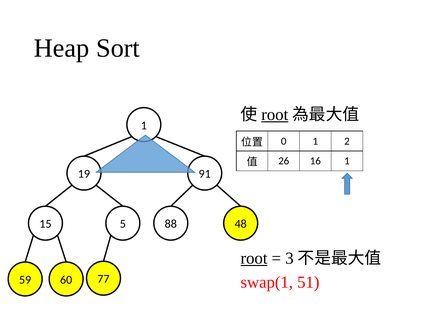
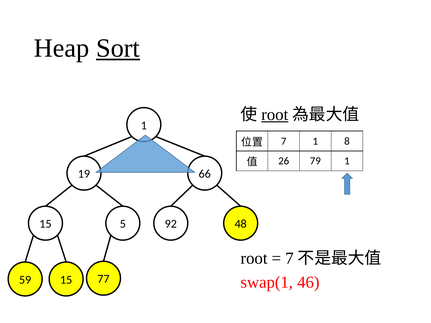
Sort underline: none -> present (118, 48)
0: 0 -> 7 (284, 141)
2: 2 -> 8 (347, 141)
16: 16 -> 79 (315, 161)
91: 91 -> 66 (205, 174)
88: 88 -> 92 (171, 224)
root underline: present -> none (254, 259)
3: 3 -> 7 (289, 259)
51: 51 -> 46 (308, 283)
59 60: 60 -> 15 (66, 280)
